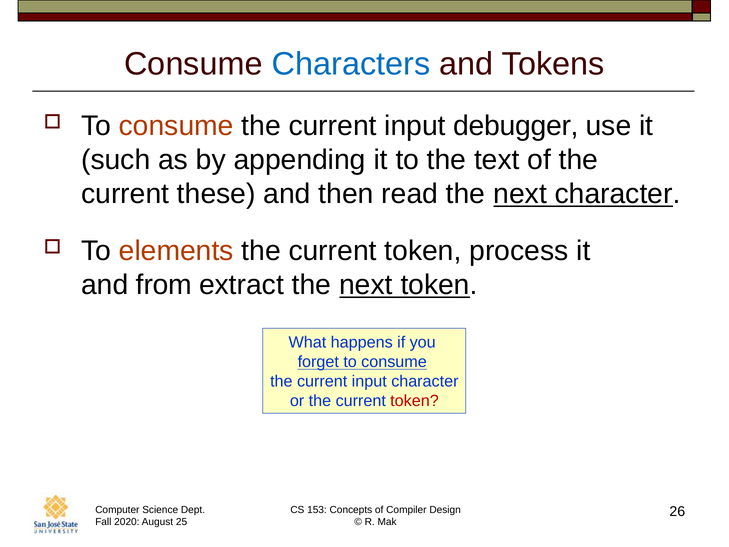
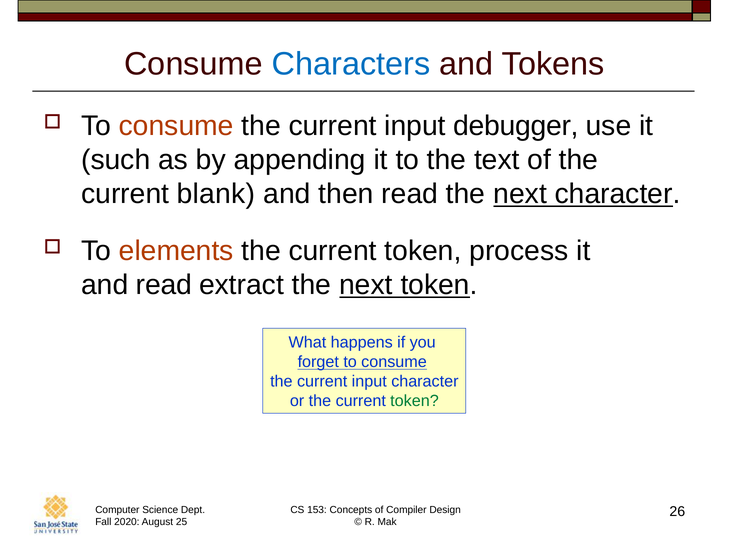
these: these -> blank (216, 194)
and from: from -> read (164, 285)
token colour: red -> green (415, 401)
